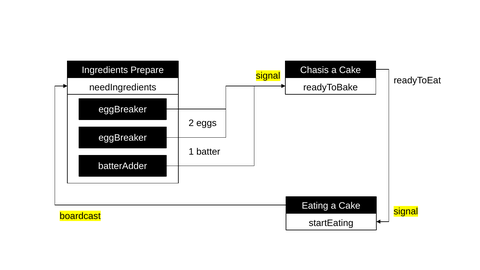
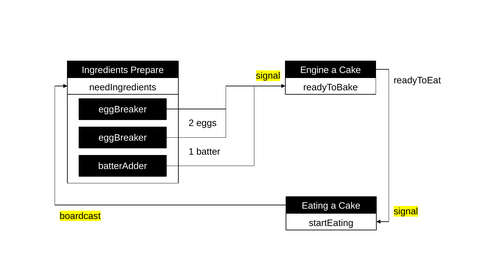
Chasis: Chasis -> Engine (314, 70)
